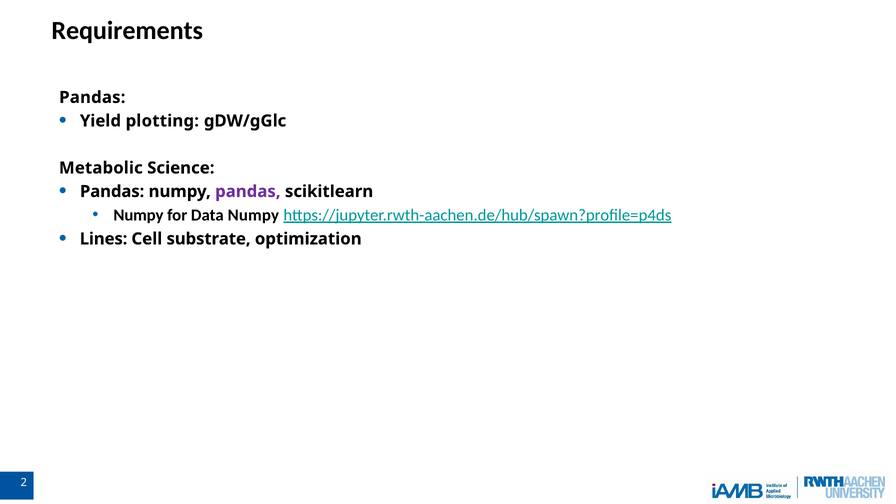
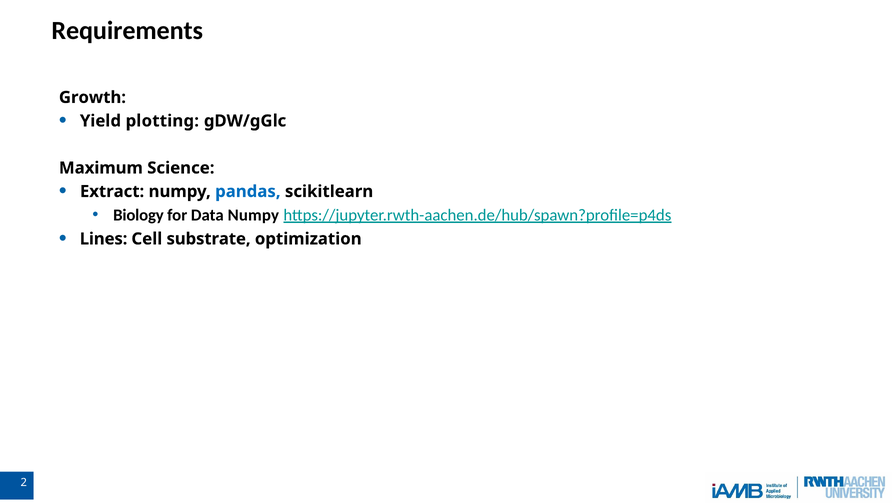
Pandas: Pandas -> Growth (92, 97)
Metabolic: Metabolic -> Maximum (101, 168)
Pandas: Pandas -> Extract (112, 191)
pandas colour: purple -> blue (248, 191)
Numpy: Numpy -> Biology (138, 215)
